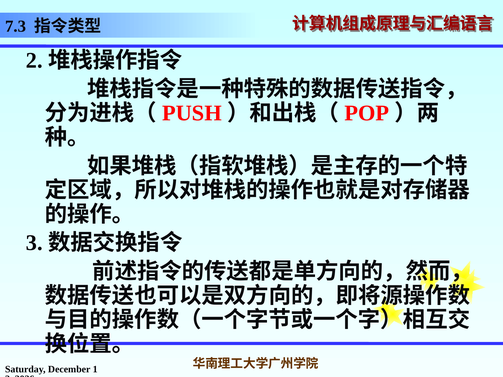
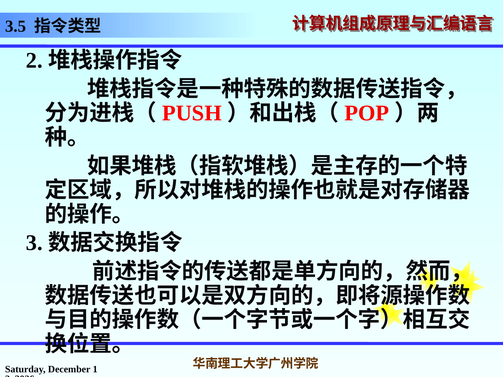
7.3: 7.3 -> 3.5 (16, 26)
